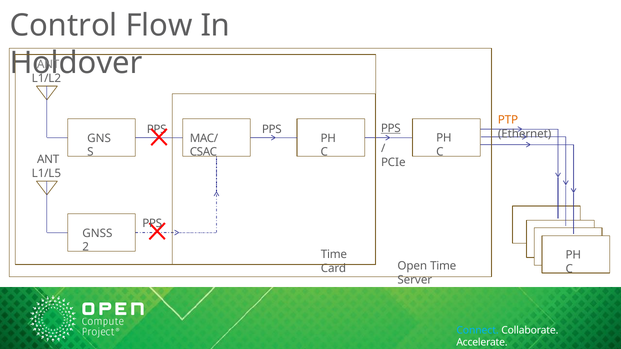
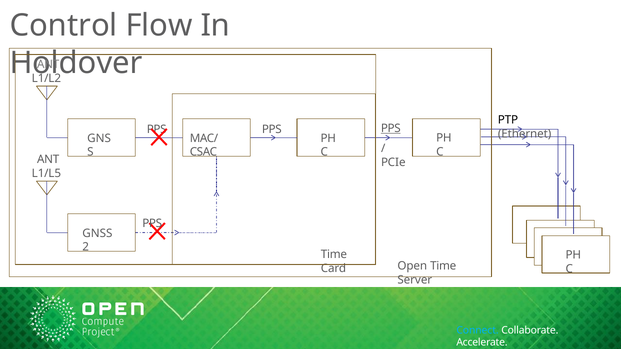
PTP colour: orange -> black (508, 120)
